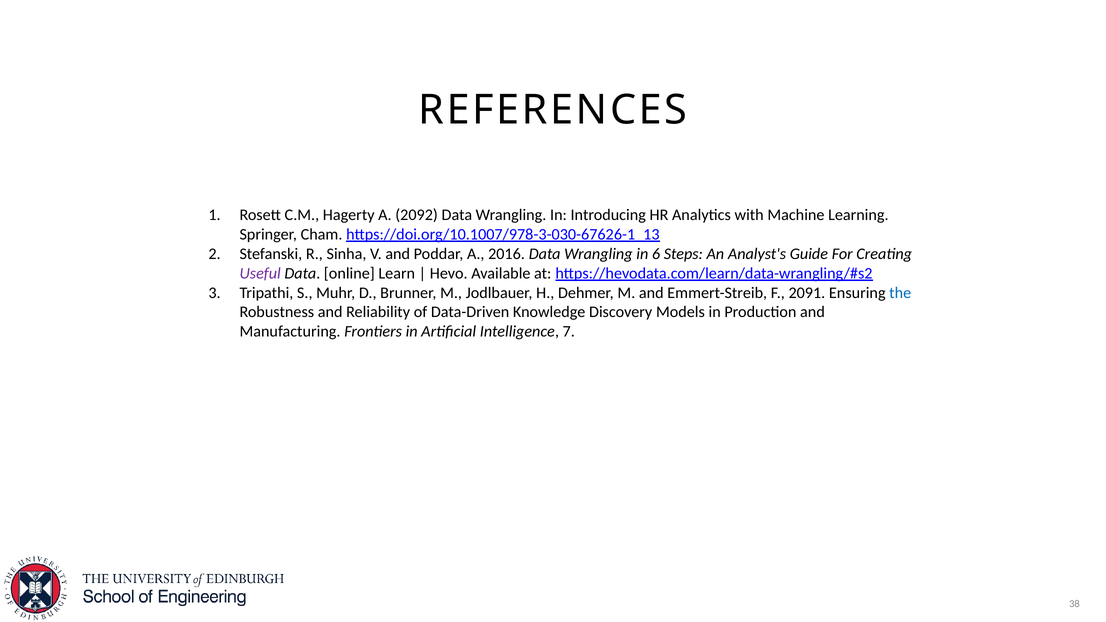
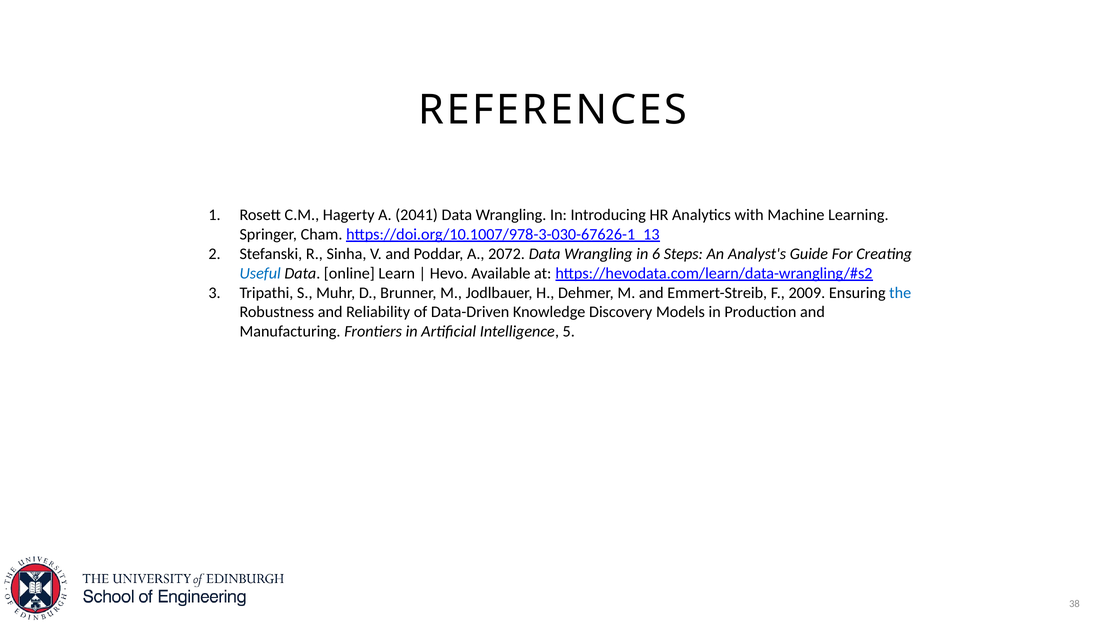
2092: 2092 -> 2041 (417, 215)
2016: 2016 -> 2072 (507, 254)
Useful colour: purple -> blue (260, 273)
2091: 2091 -> 2009 (807, 293)
7: 7 -> 5 (569, 332)
